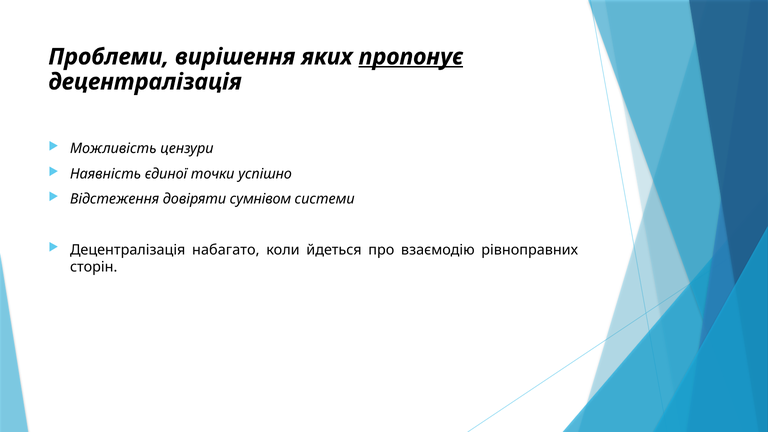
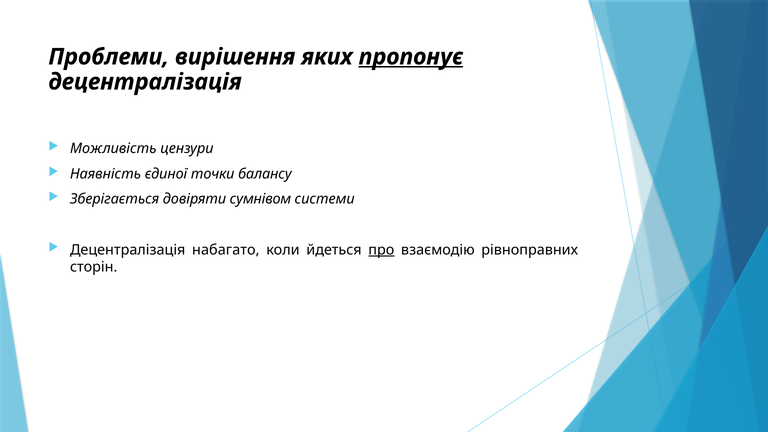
успішно: успішно -> балансу (265, 174)
Відстеження: Відстеження -> Зберігається (115, 199)
про underline: none -> present (381, 250)
